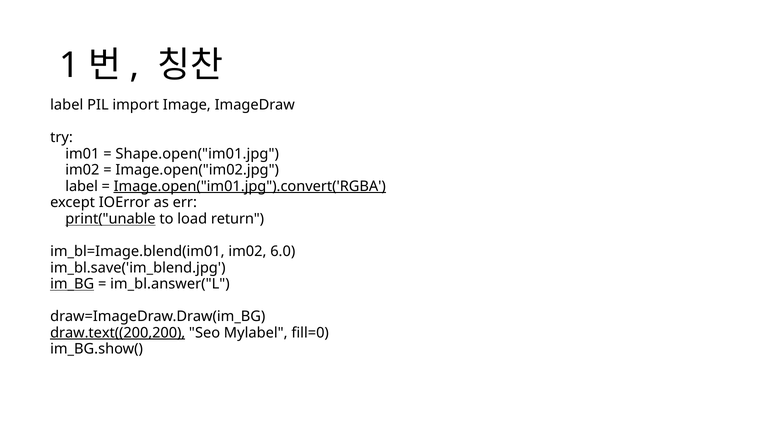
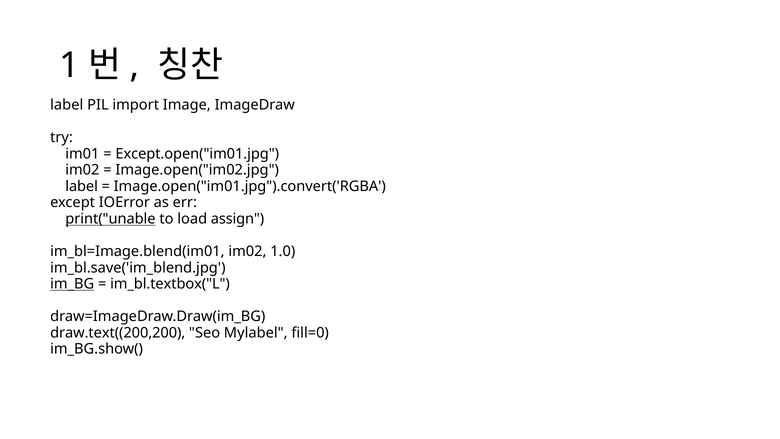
Shape.open("im01.jpg: Shape.open("im01.jpg -> Except.open("im01.jpg (197, 154)
Image.open("im01.jpg").convert('RGBA underline: present -> none (250, 186)
return: return -> assign (238, 219)
6.0: 6.0 -> 1.0 (283, 251)
im_bl.answer("L: im_bl.answer("L -> im_bl.textbox("L (170, 284)
draw.text((200,200 underline: present -> none (118, 333)
